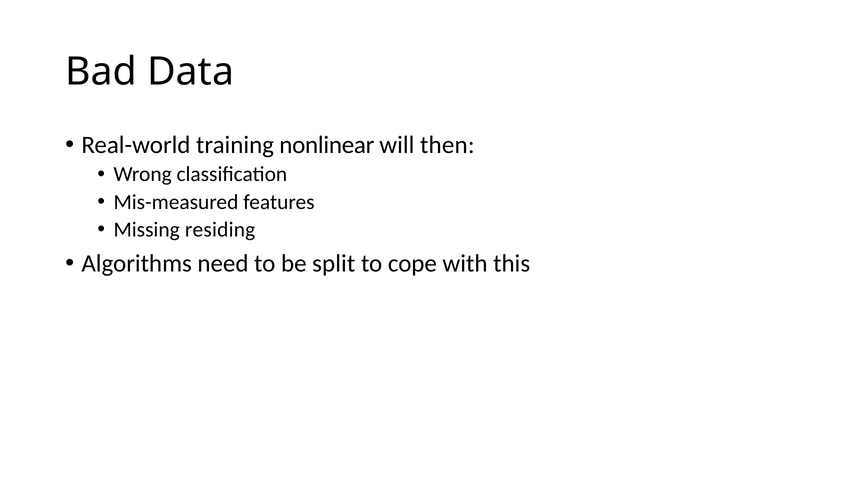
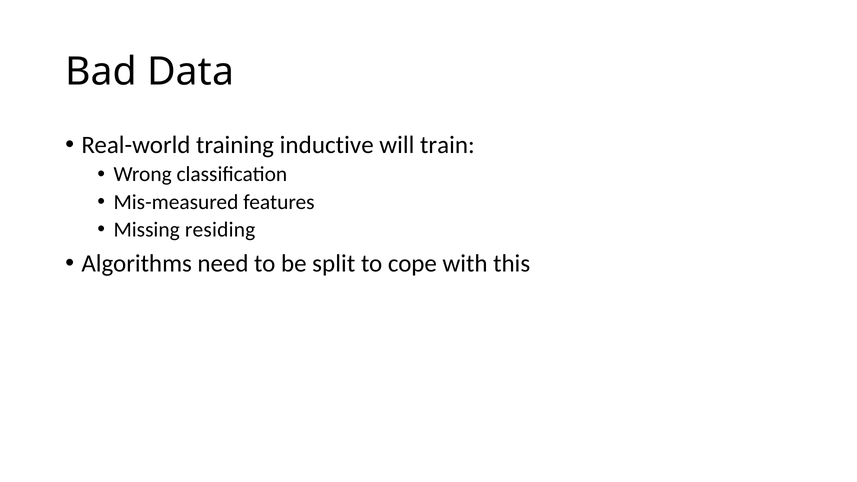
nonlinear: nonlinear -> inductive (327, 145)
then: then -> train (447, 145)
